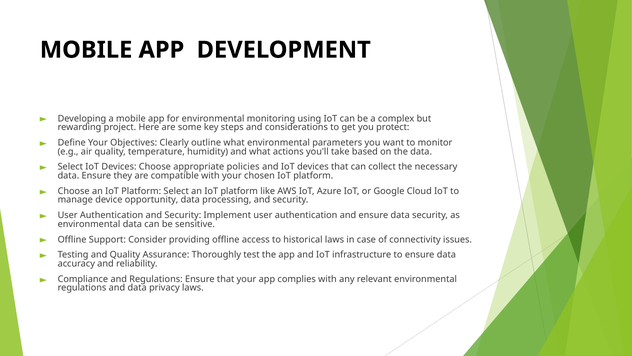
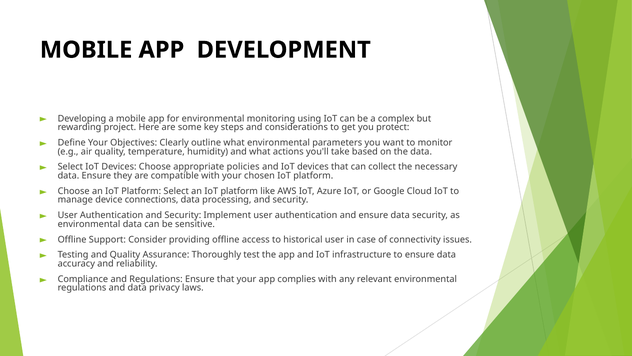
opportunity: opportunity -> connections (152, 200)
historical laws: laws -> user (334, 239)
